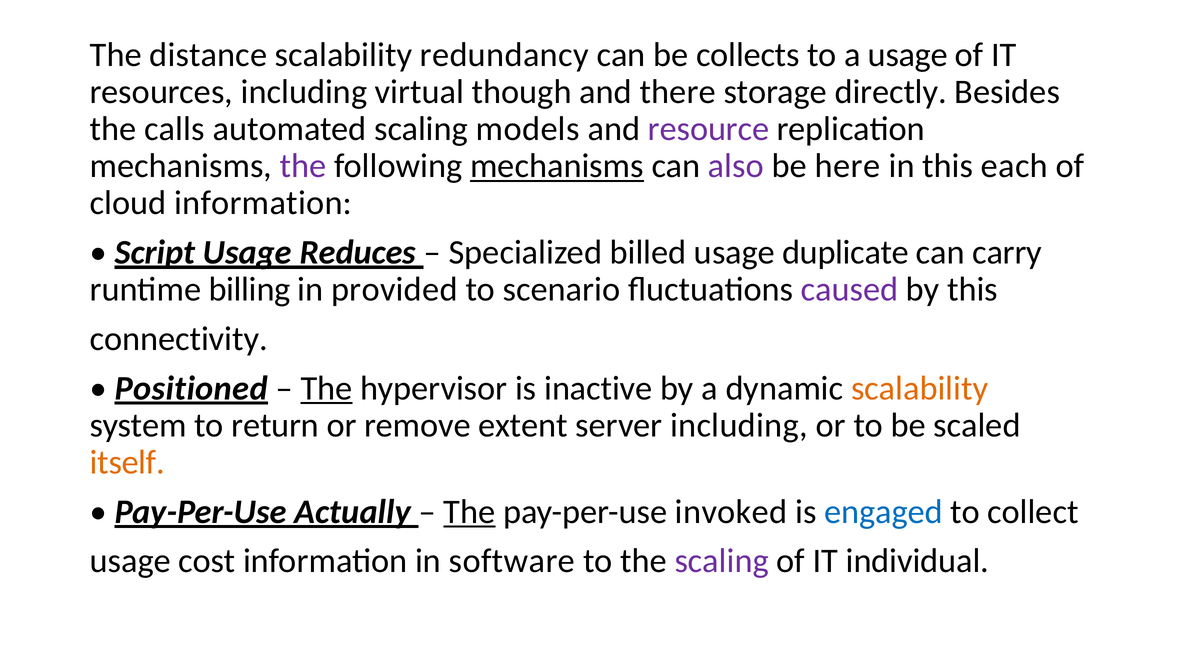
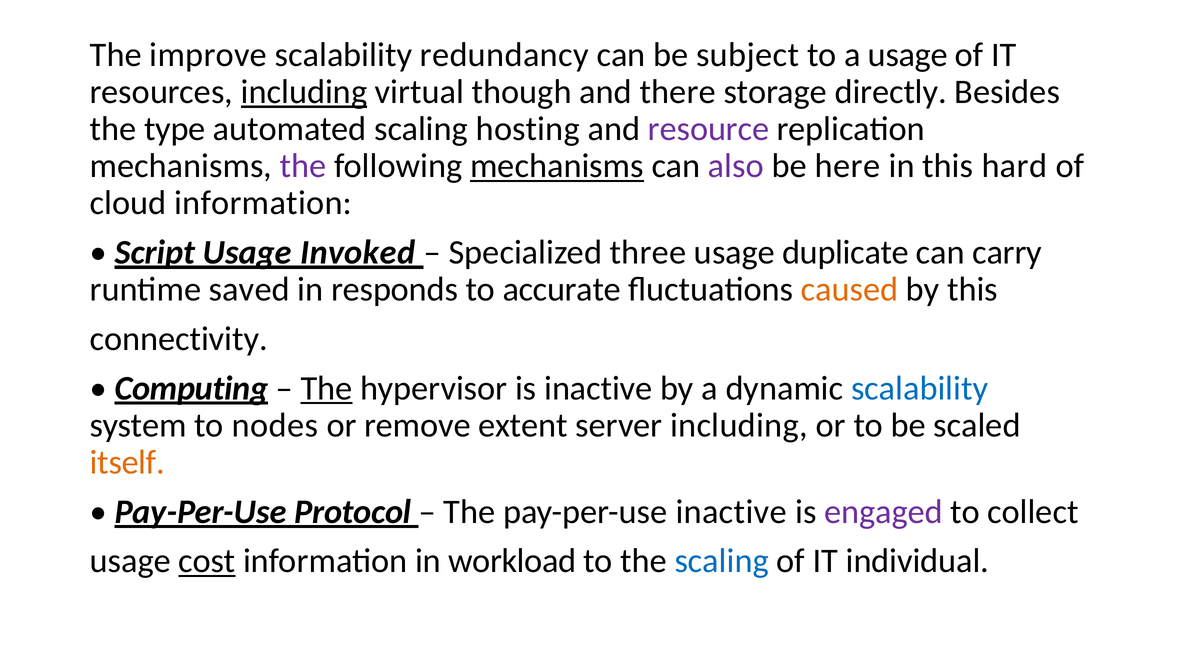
distance: distance -> improve (208, 55)
collects: collects -> subject (748, 55)
including underline: none -> present (304, 92)
calls: calls -> type (175, 129)
models: models -> hosting (528, 129)
each: each -> hard (1014, 166)
Reduces: Reduces -> Invoked (358, 253)
billed: billed -> three (648, 253)
billing: billing -> saved (249, 290)
provided: provided -> responds (395, 290)
scenario: scenario -> accurate (562, 290)
caused colour: purple -> orange (850, 290)
Positioned: Positioned -> Computing (192, 388)
scalability colour: orange -> blue (920, 388)
return: return -> nodes (275, 425)
Actually: Actually -> Protocol (353, 512)
The underline: present -> none (469, 512)
pay-per-use invoked: invoked -> inactive (731, 512)
engaged colour: blue -> purple (884, 512)
cost underline: none -> present (207, 561)
software: software -> workload (512, 561)
scaling colour: purple -> blue (722, 561)
